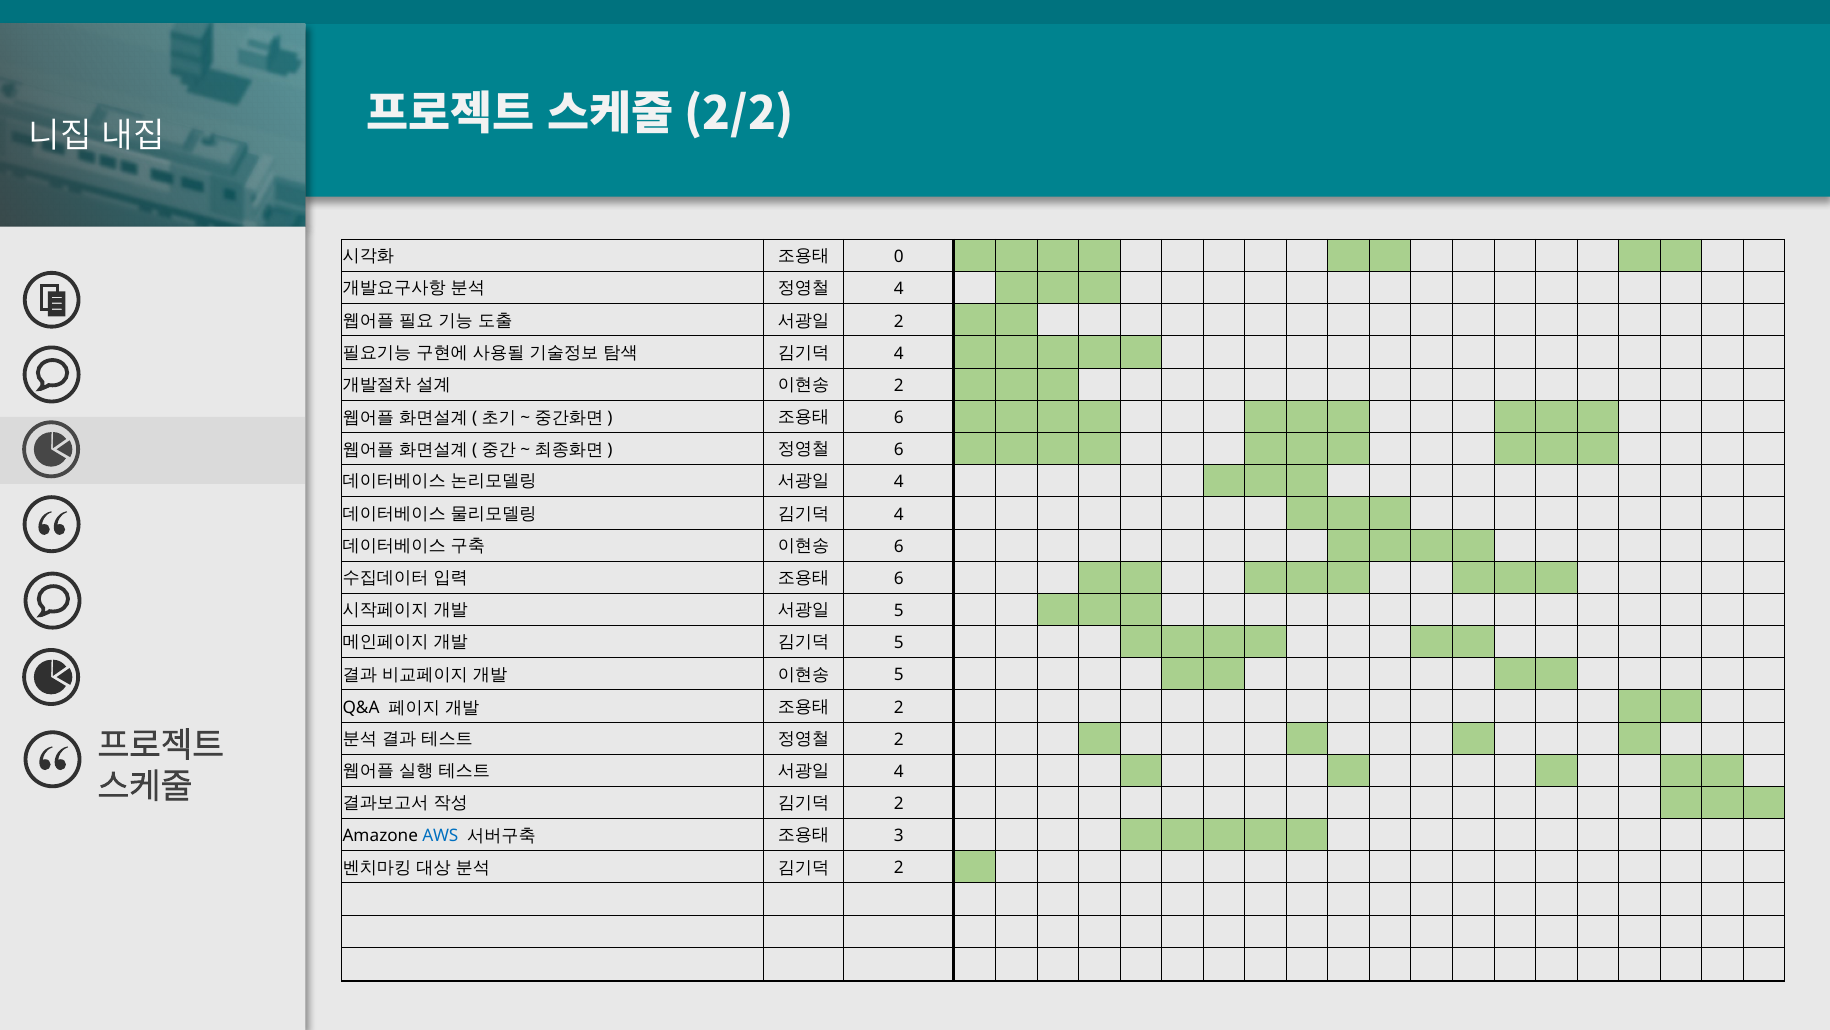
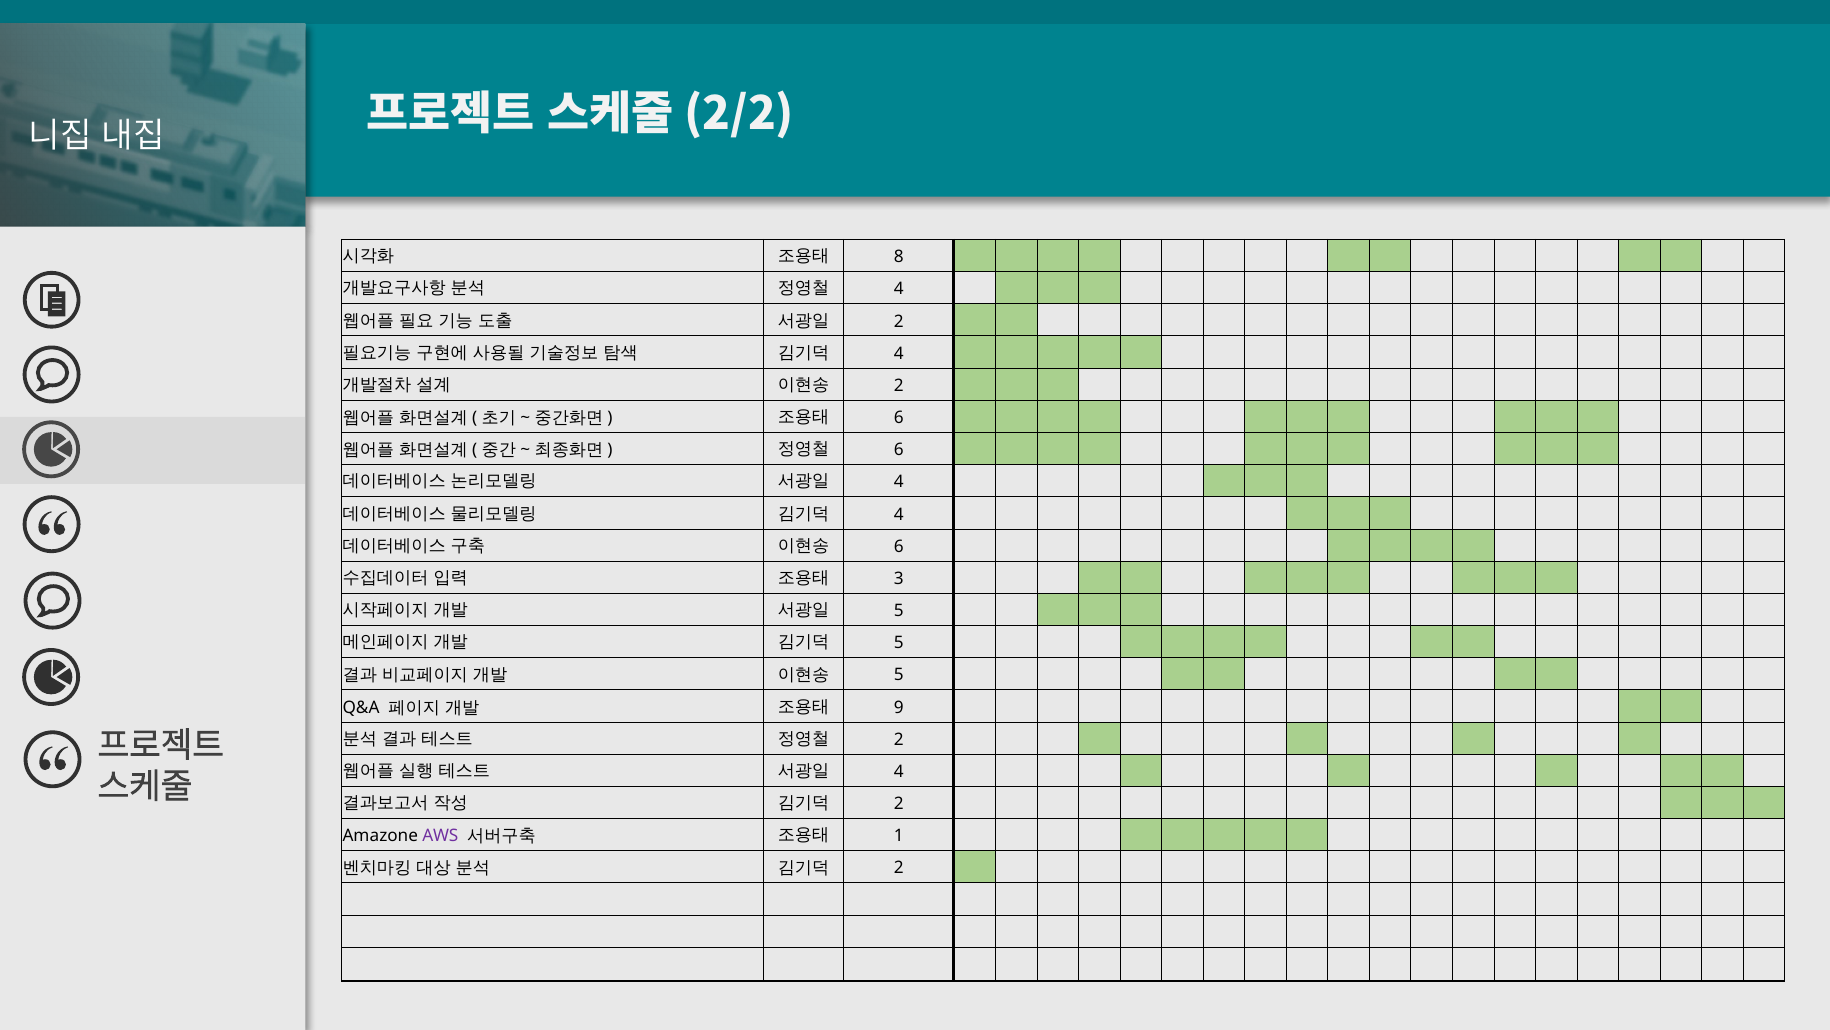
0: 0 -> 8 (899, 257)
6: 6 -> 3 (899, 578)
2: 2 -> 9 (899, 707)
AWS colour: blue -> purple (440, 836)
3: 3 -> 1 (899, 836)
